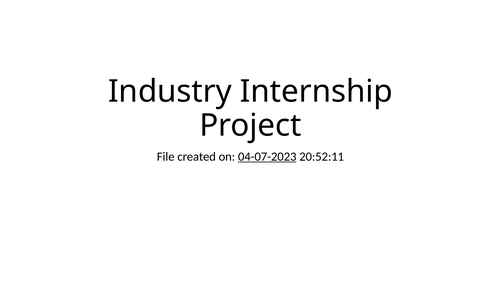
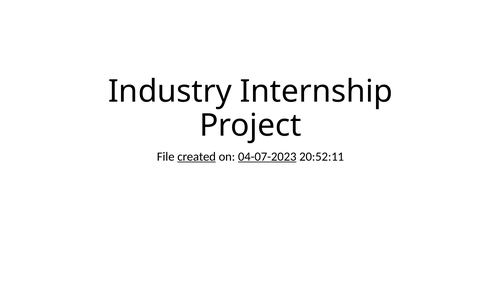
created underline: none -> present (197, 157)
